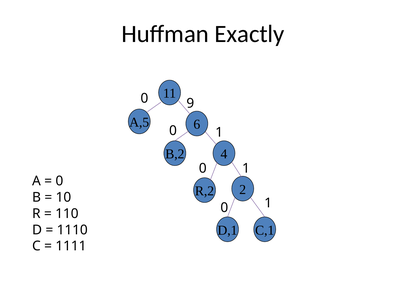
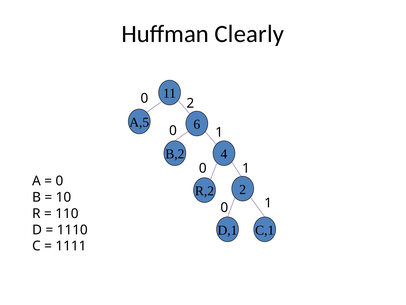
Exactly: Exactly -> Clearly (249, 34)
0 9: 9 -> 2 (190, 103)
